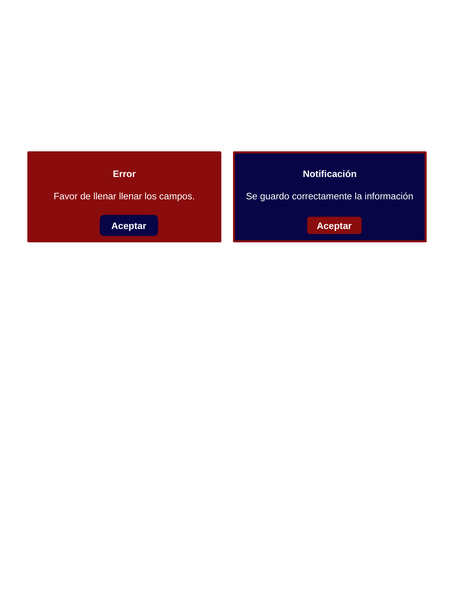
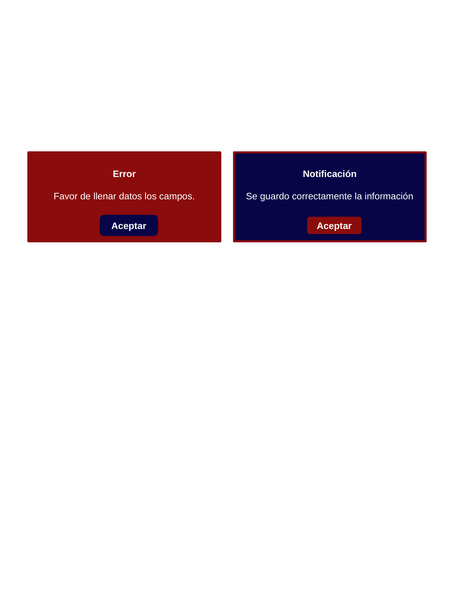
llenar llenar: llenar -> datos (131, 197)
